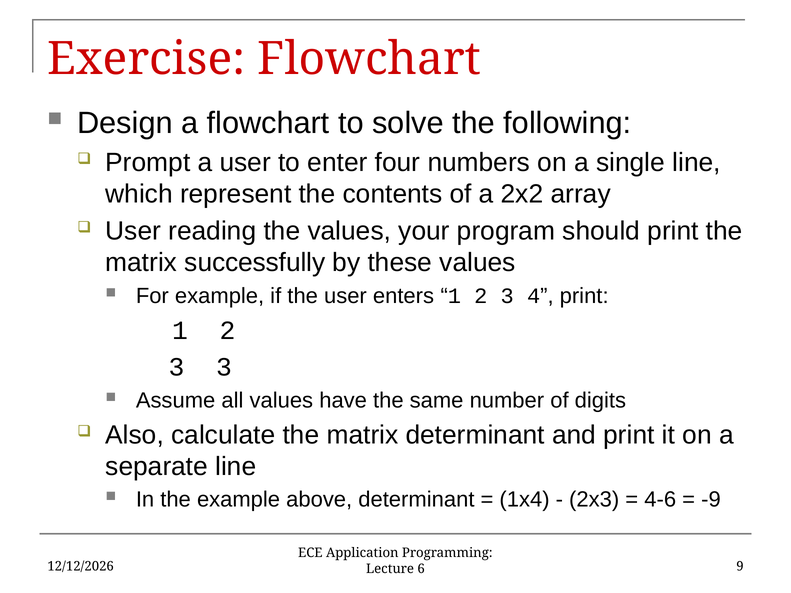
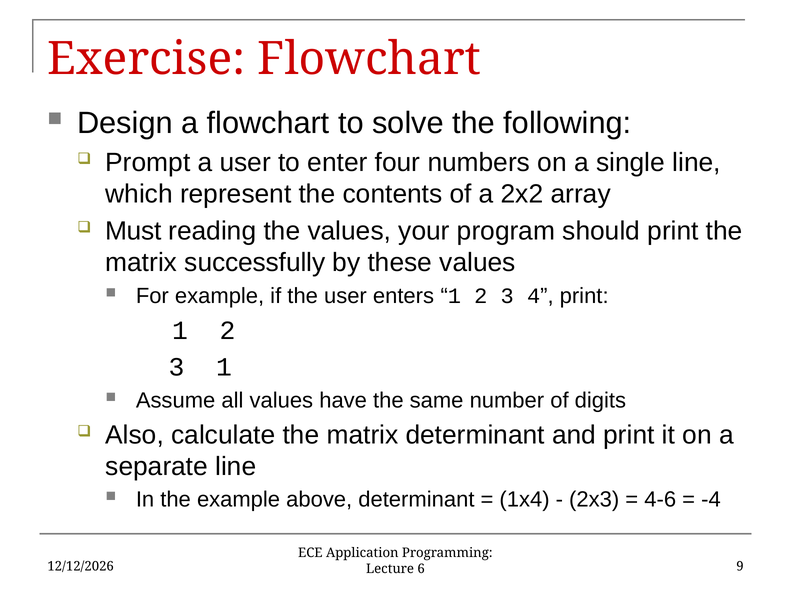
User: User -> Must (133, 231)
3 3: 3 -> 1 (224, 367)
-9: -9 -> -4 (711, 500)
